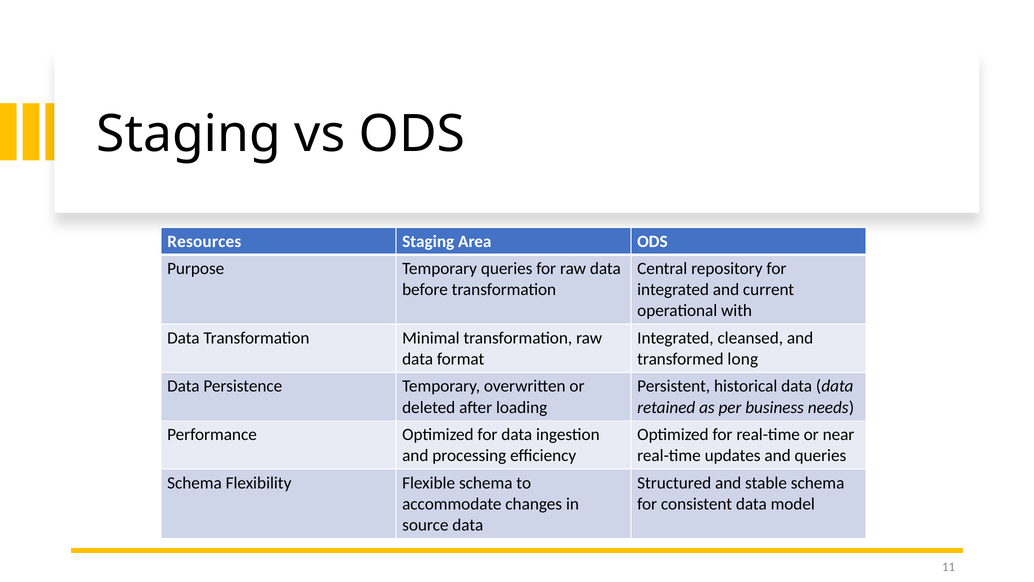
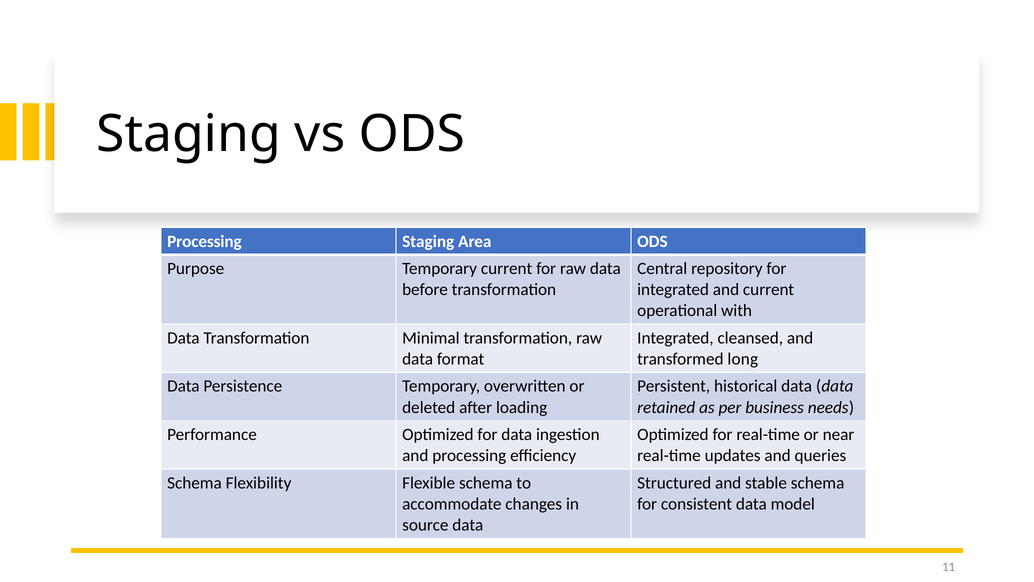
Resources: Resources -> Processing (204, 241)
Temporary queries: queries -> current (507, 268)
